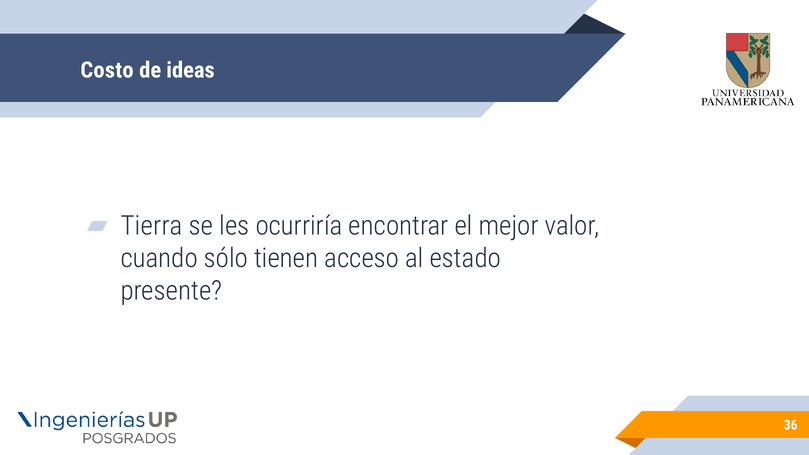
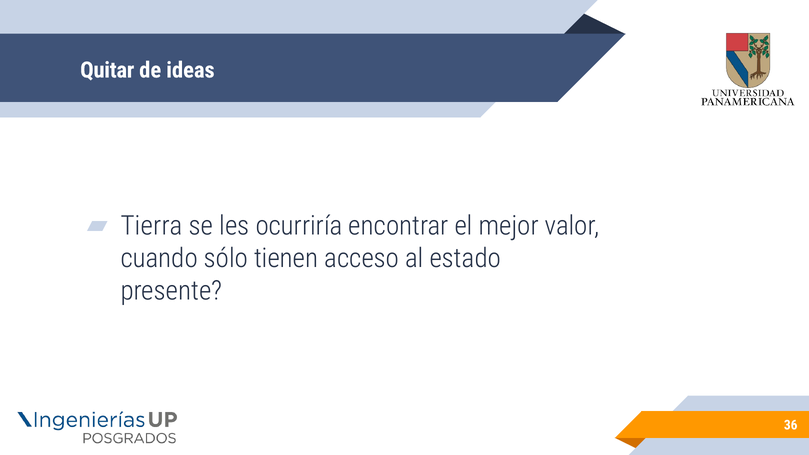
Costo: Costo -> Quitar (107, 70)
